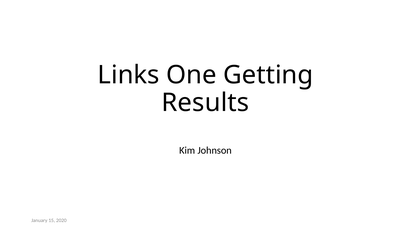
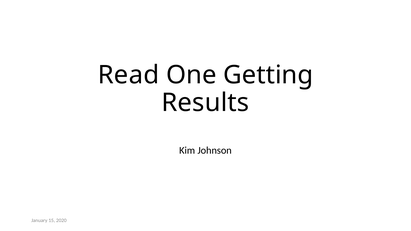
Links: Links -> Read (128, 75)
